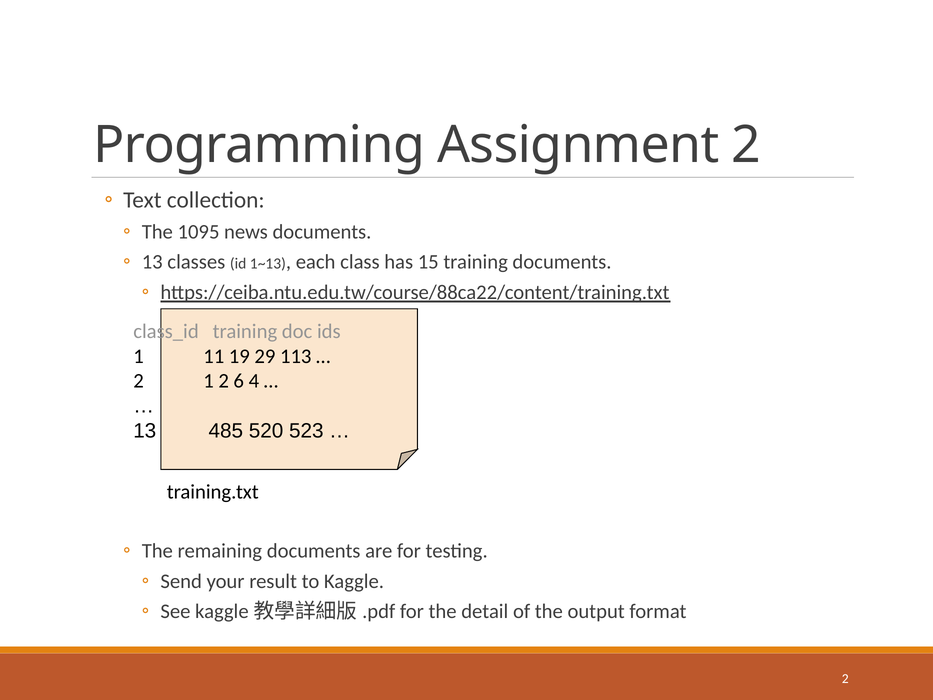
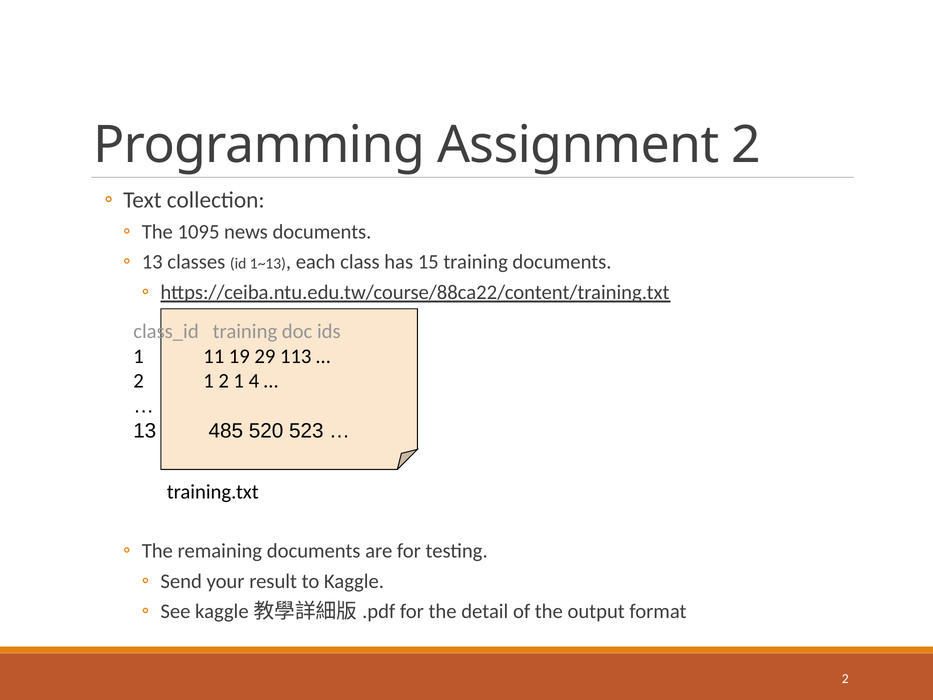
1 2 6: 6 -> 1 (239, 381)
